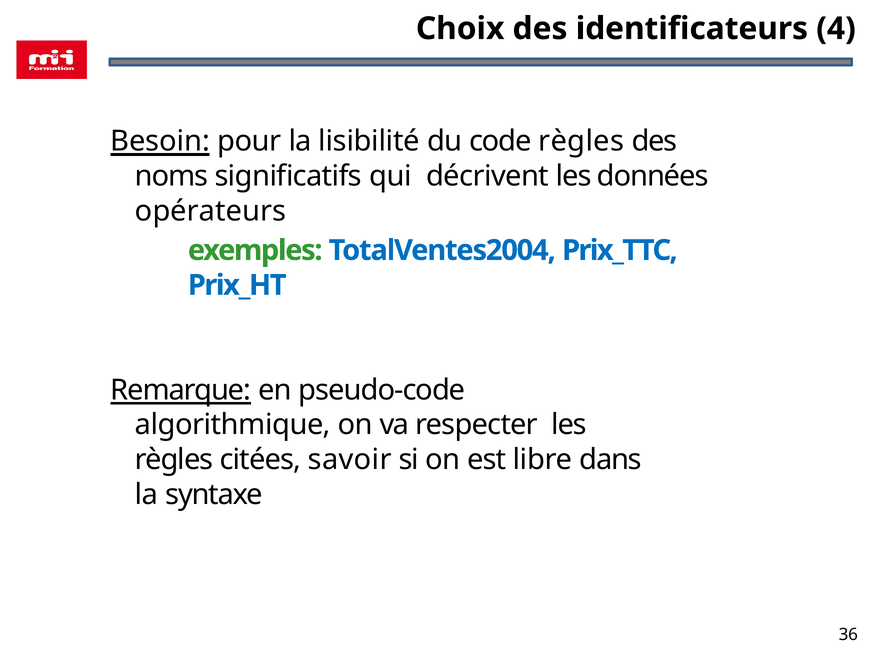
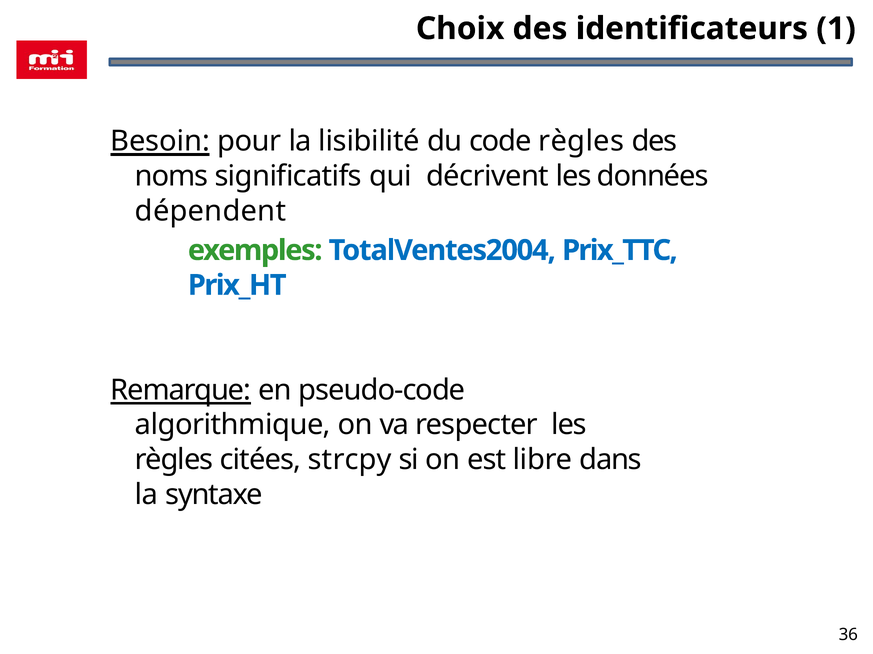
4: 4 -> 1 (836, 29)
opérateurs: opérateurs -> dépendent (211, 211)
savoir: savoir -> strcpy (350, 460)
